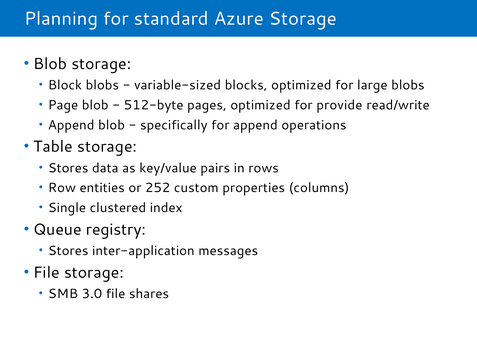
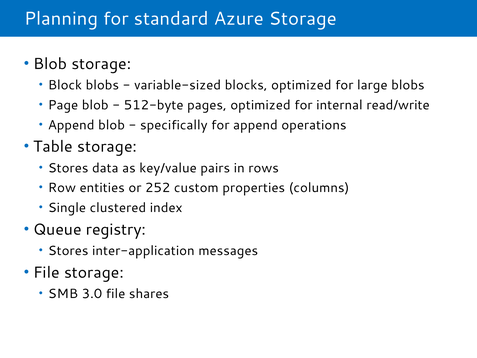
provide: provide -> internal (339, 105)
